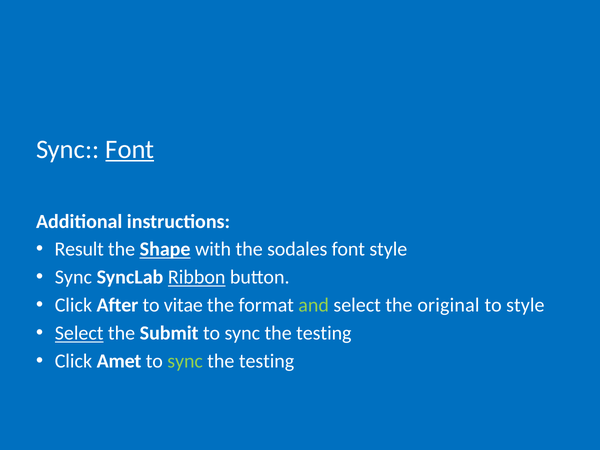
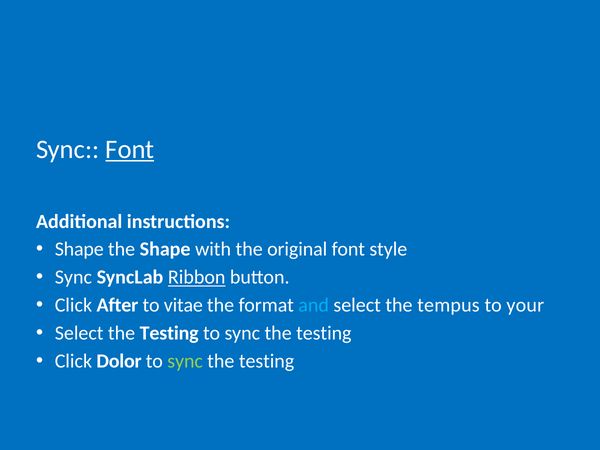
Result: Result -> Shape (79, 249)
Shape underline: present -> none (165, 249)
sodales: sodales -> original (297, 249)
and colour: light green -> light blue (314, 305)
original: original -> tempus (448, 305)
to style: style -> your (525, 305)
Select underline: present -> none (79, 333)
Submit: Submit -> Testing (169, 333)
Amet: Amet -> Dolor (119, 361)
